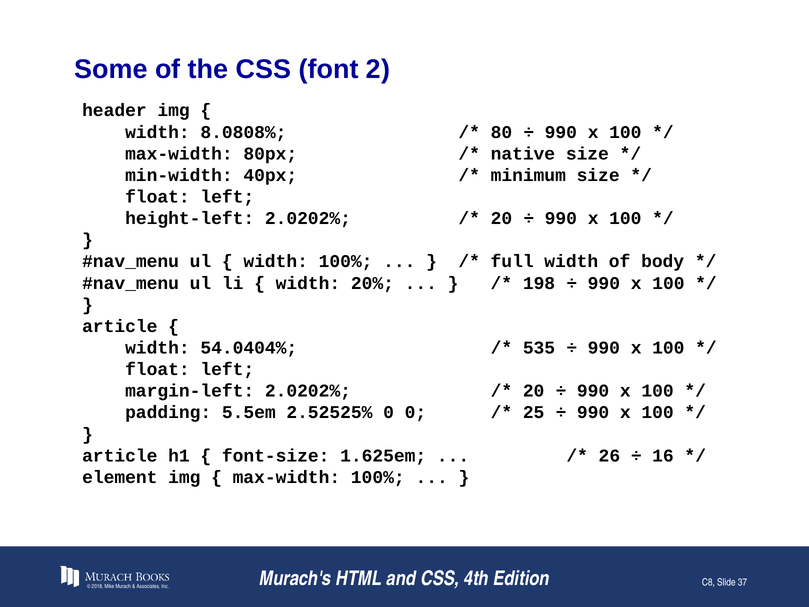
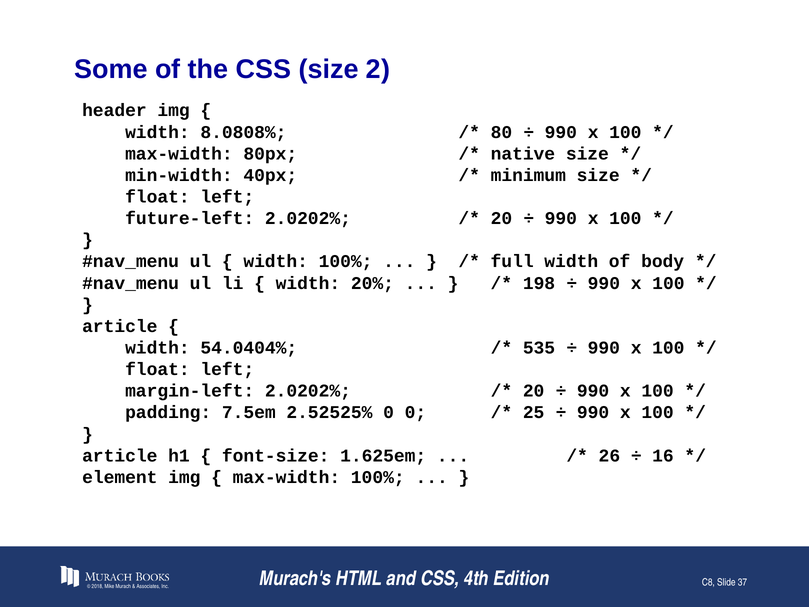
CSS font: font -> size (329, 69)
height-left: height-left -> future-left (190, 218)
5.5em: 5.5em -> 7.5em (249, 412)
